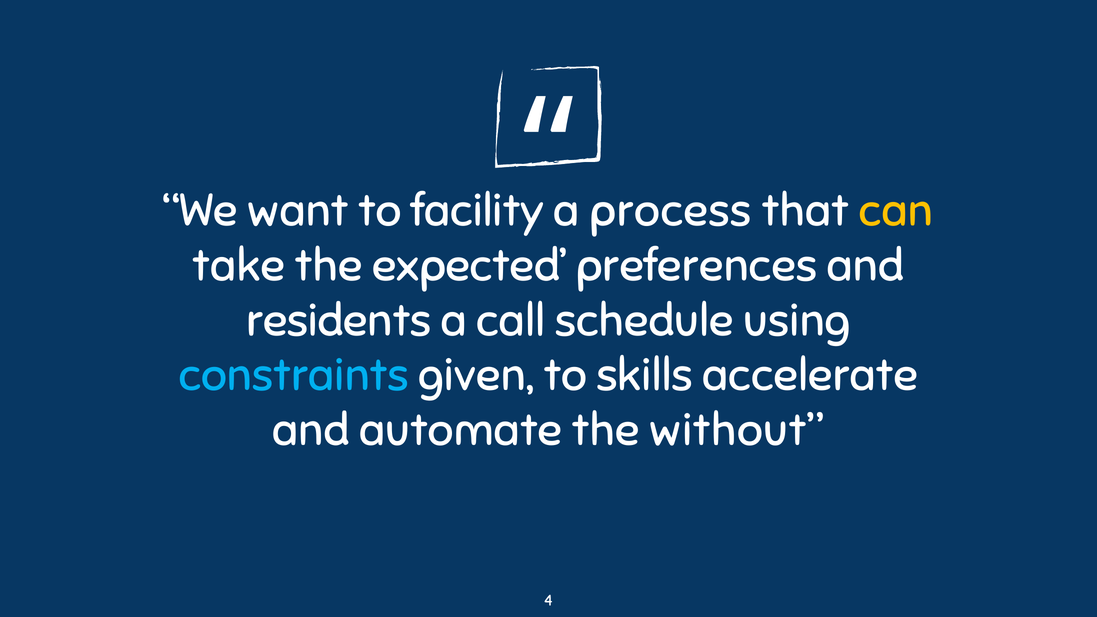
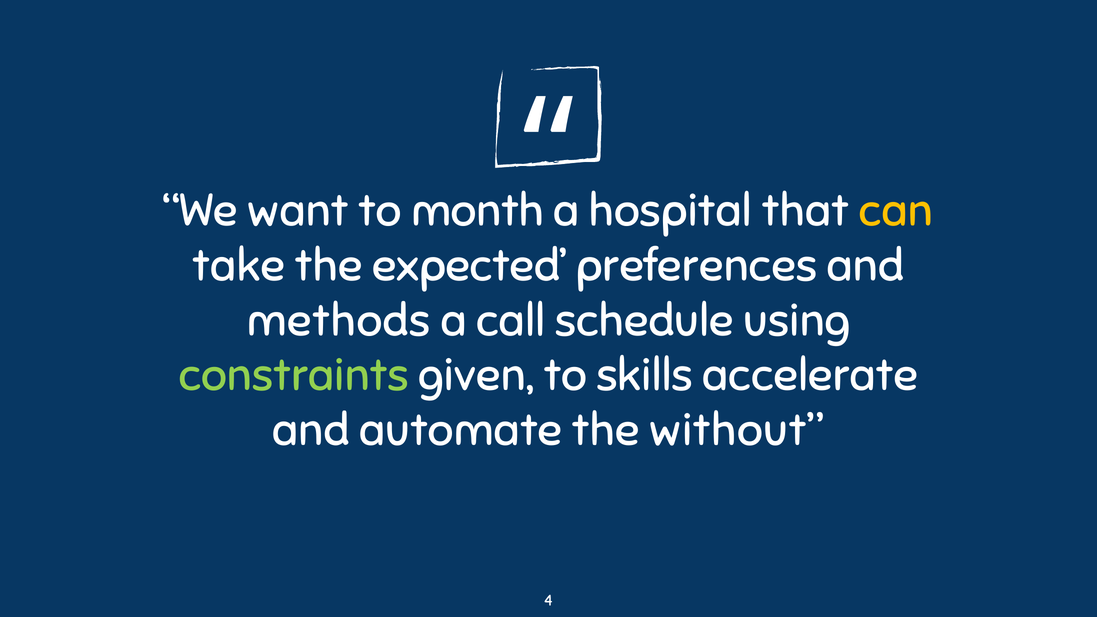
facility: facility -> month (478, 211)
process: process -> hospital (671, 211)
residents: residents -> methods (338, 321)
constraints colour: light blue -> light green (294, 375)
